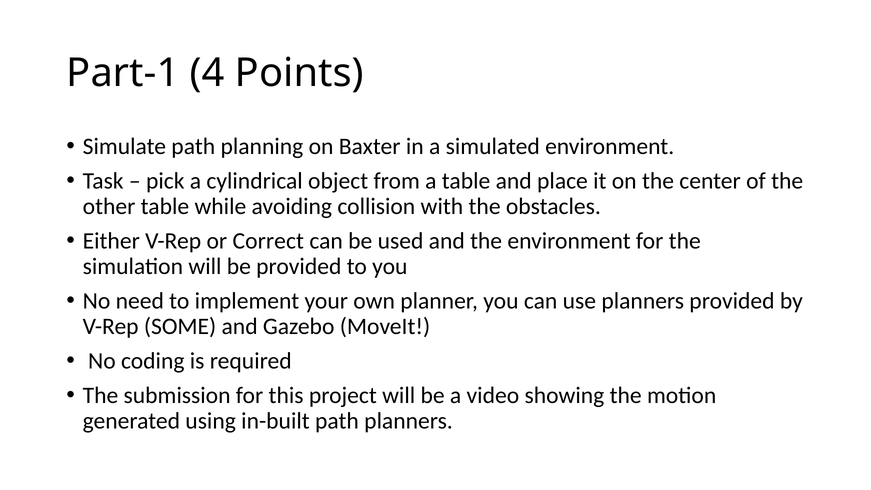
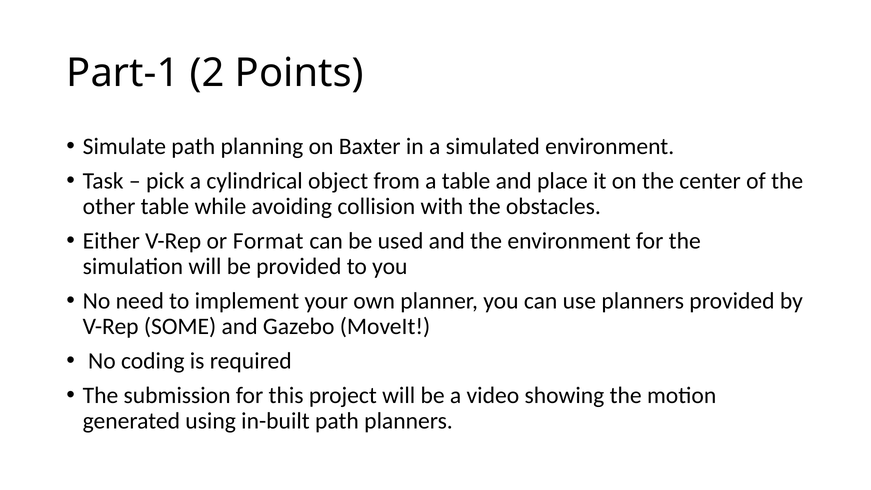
4: 4 -> 2 (207, 73)
Correct: Correct -> Format (268, 241)
